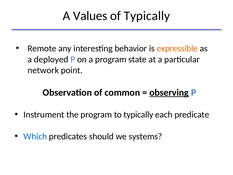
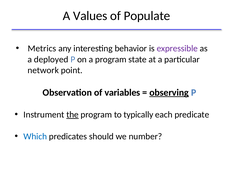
of Typically: Typically -> Populate (147, 16)
Remote: Remote -> Metrics (42, 48)
expressible colour: orange -> purple (177, 48)
common: common -> variables (122, 92)
the underline: none -> present (72, 114)
systems: systems -> number (145, 136)
